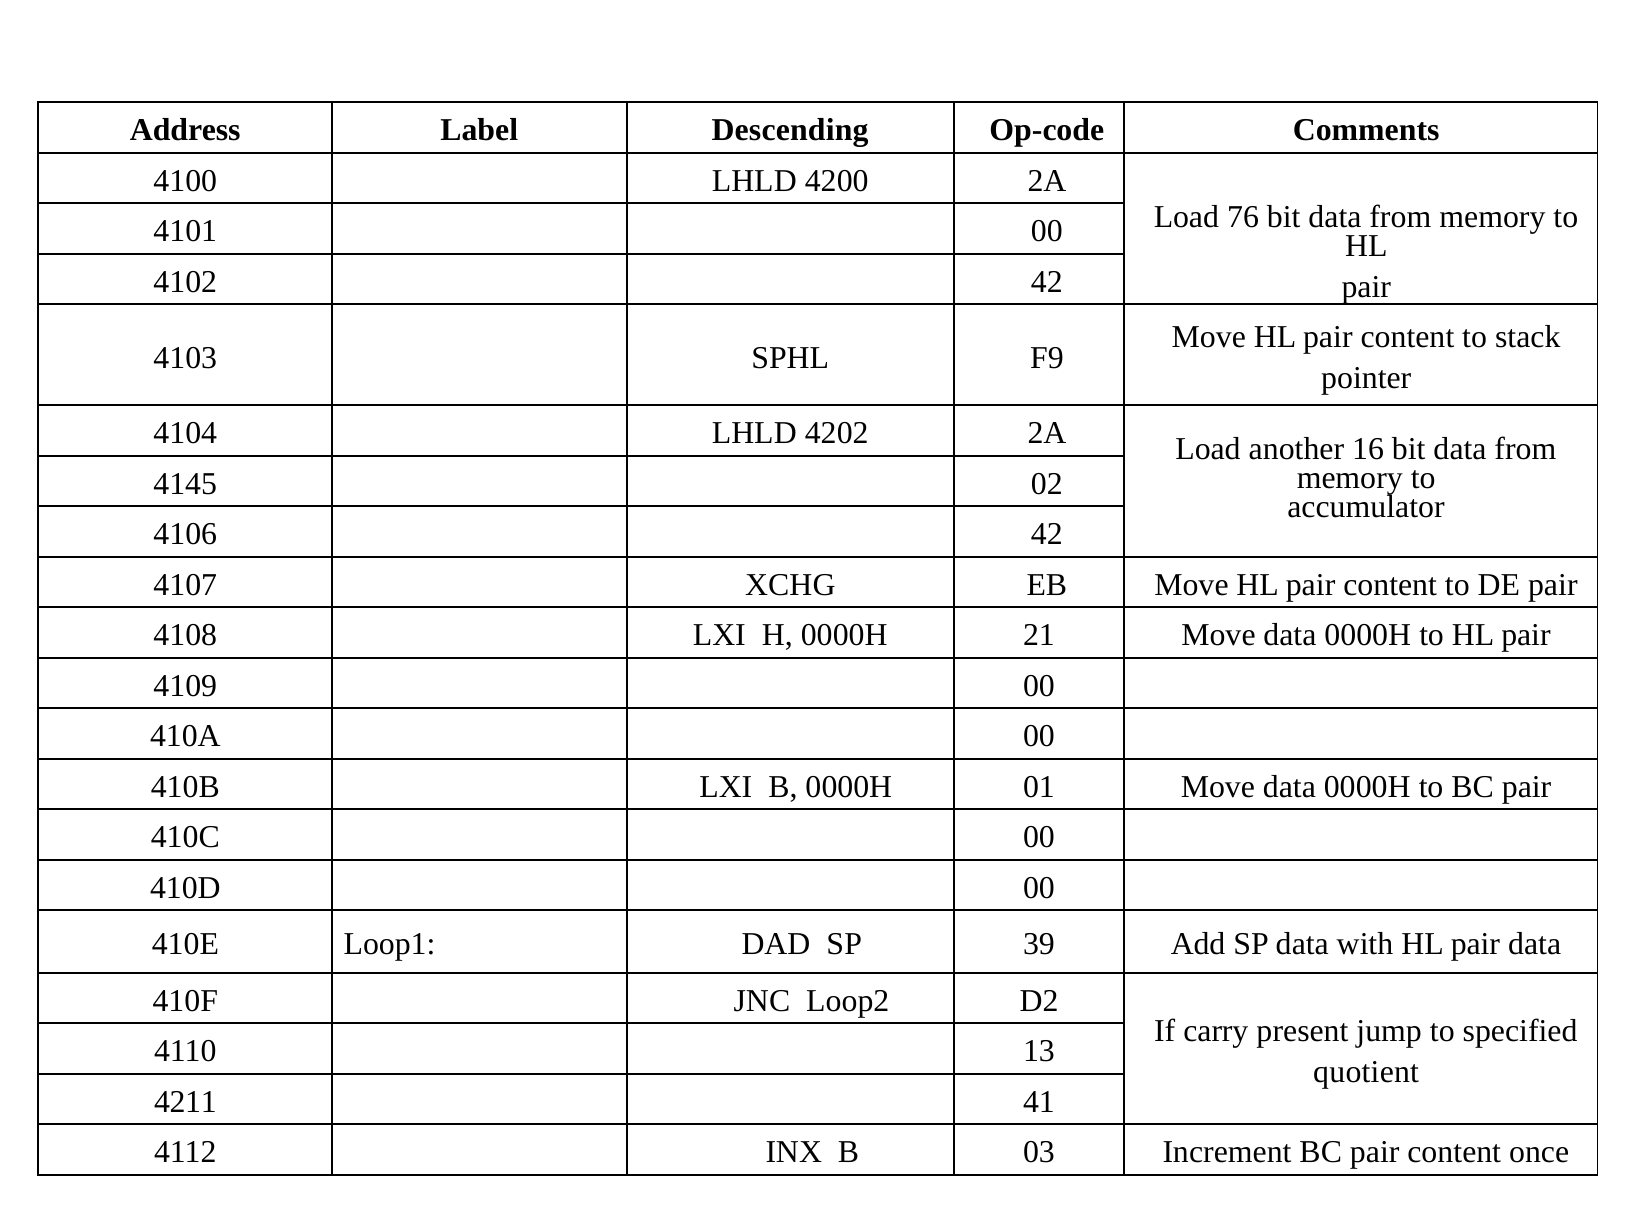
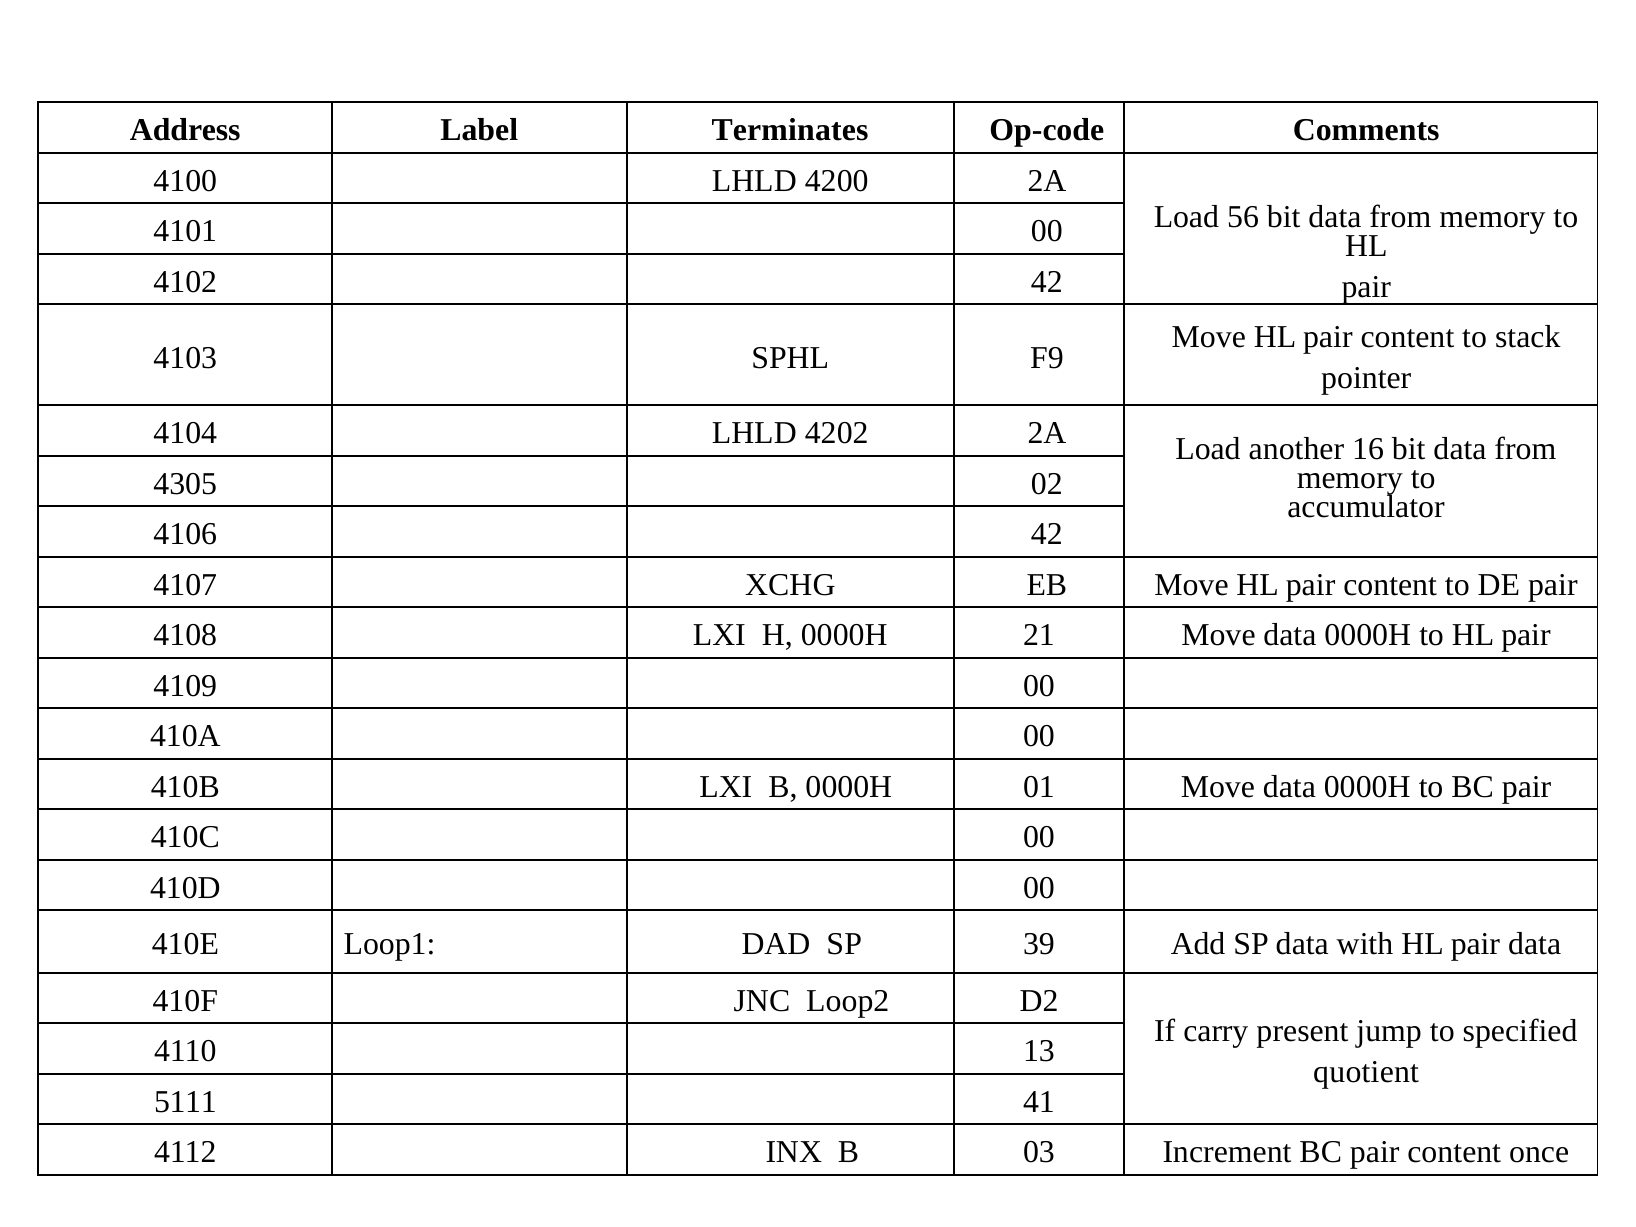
Descending: Descending -> Terminates (790, 130)
76: 76 -> 56 (1243, 217)
4145: 4145 -> 4305 (185, 484)
4211: 4211 -> 5111 (185, 1102)
